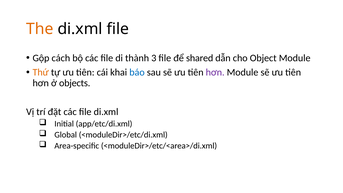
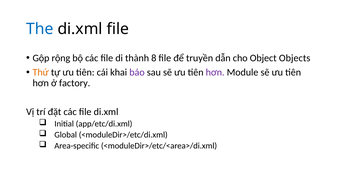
The colour: orange -> blue (40, 29)
cách: cách -> rộng (61, 58)
3: 3 -> 8 (154, 58)
shared: shared -> truyền (200, 58)
Object Module: Module -> Objects (295, 58)
báo colour: blue -> purple (137, 72)
objects: objects -> factory (75, 83)
